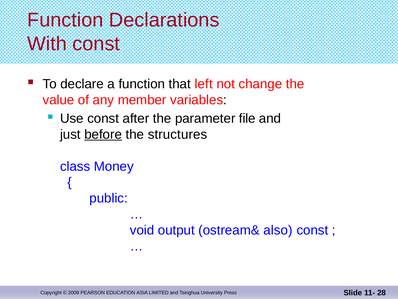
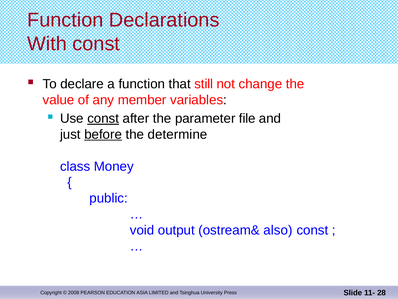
left: left -> still (204, 84)
const underline: none -> present (103, 118)
structures: structures -> determine (178, 134)
